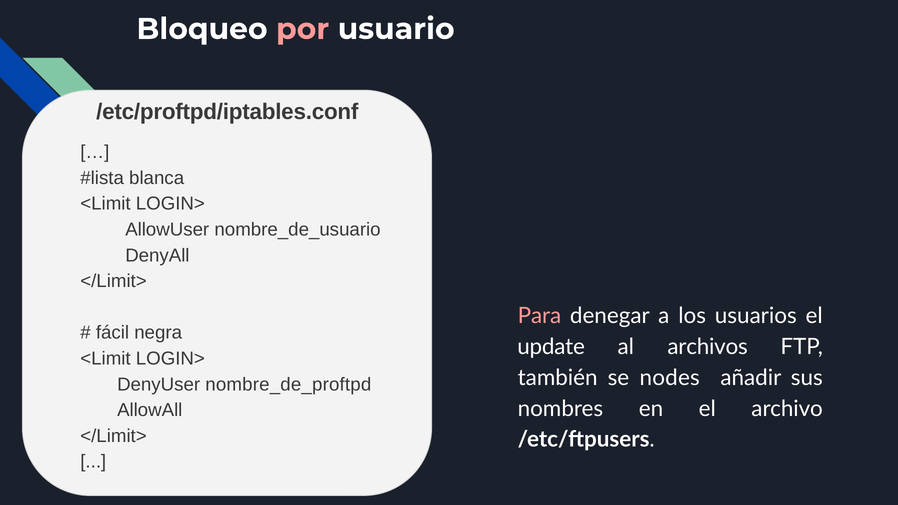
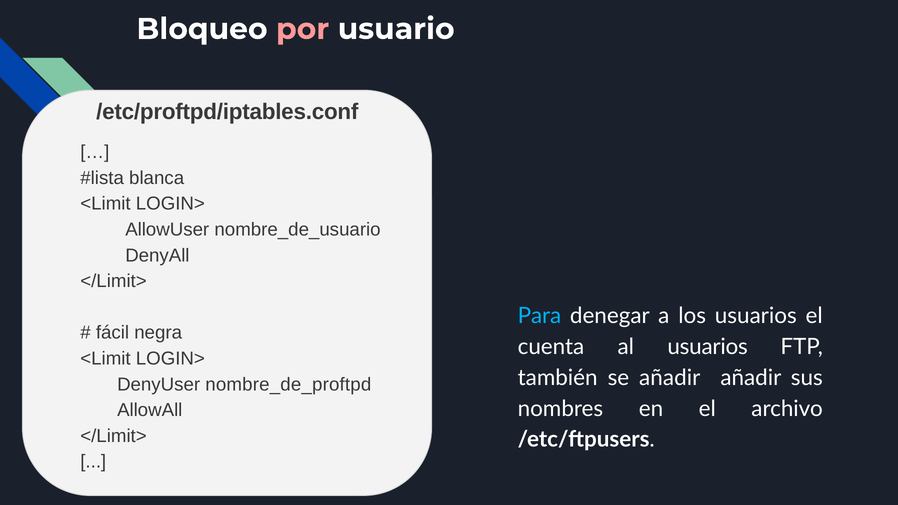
Para colour: pink -> light blue (539, 316)
update: update -> cuenta (551, 347)
al archivos: archivos -> usuarios (708, 347)
se nodes: nodes -> añadir (670, 378)
